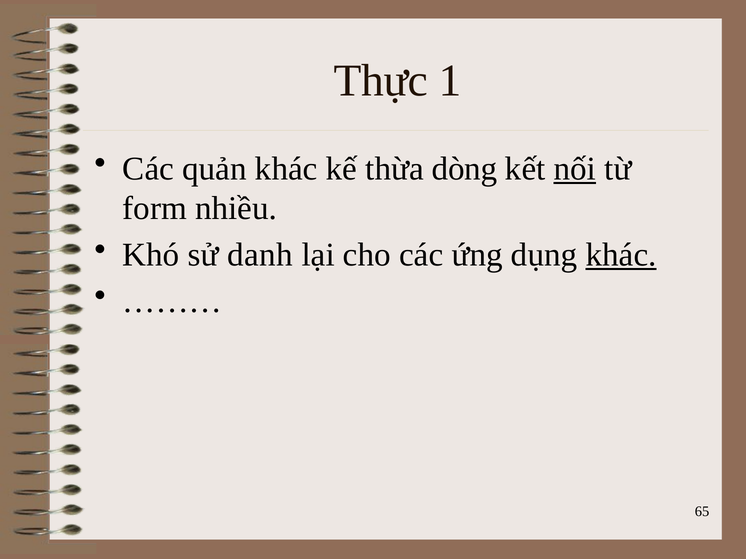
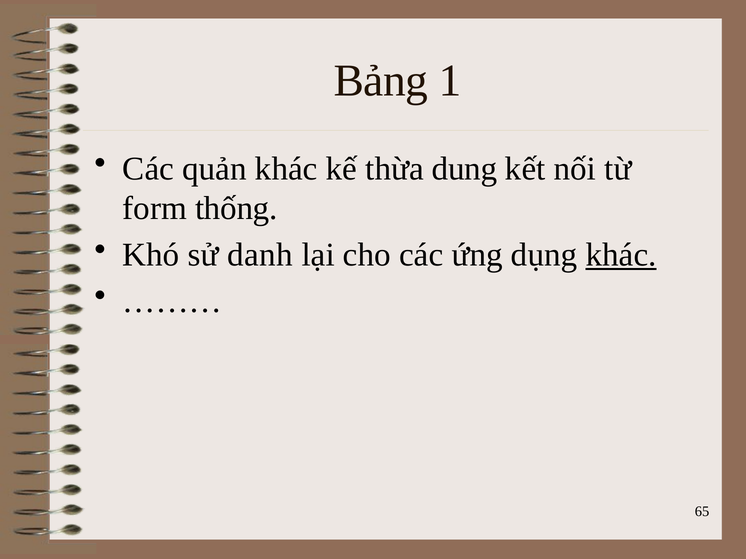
Thực: Thực -> Bảng (381, 81)
dòng: dòng -> dung (465, 169)
nối underline: present -> none (575, 169)
nhiều: nhiều -> thống (236, 209)
